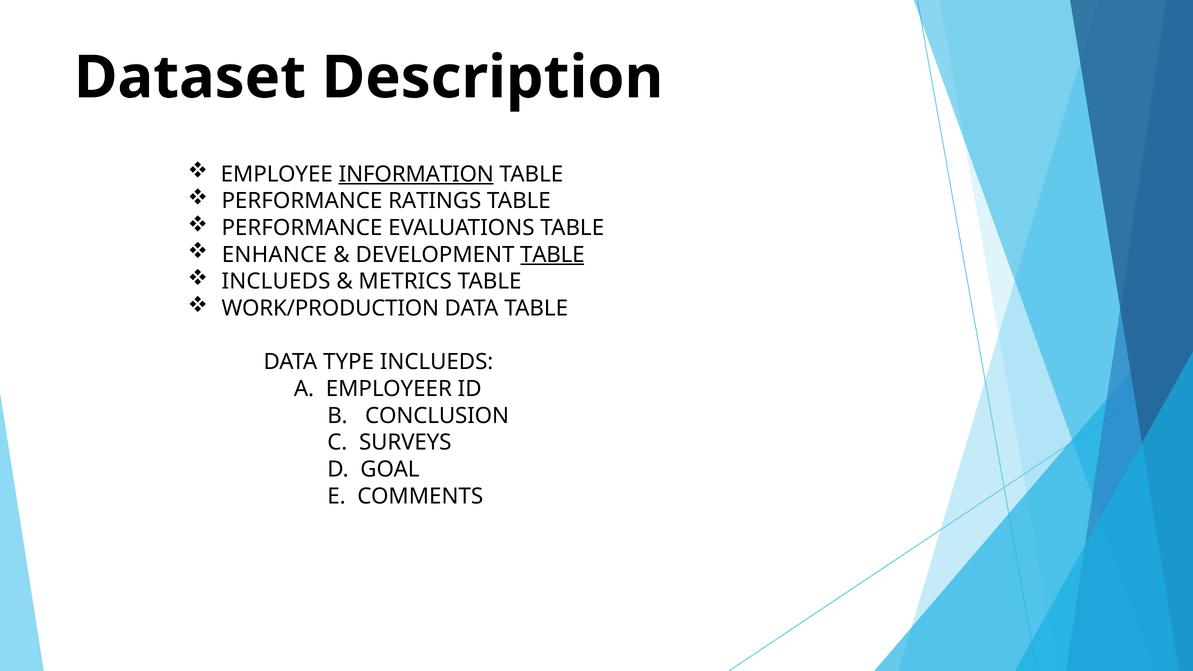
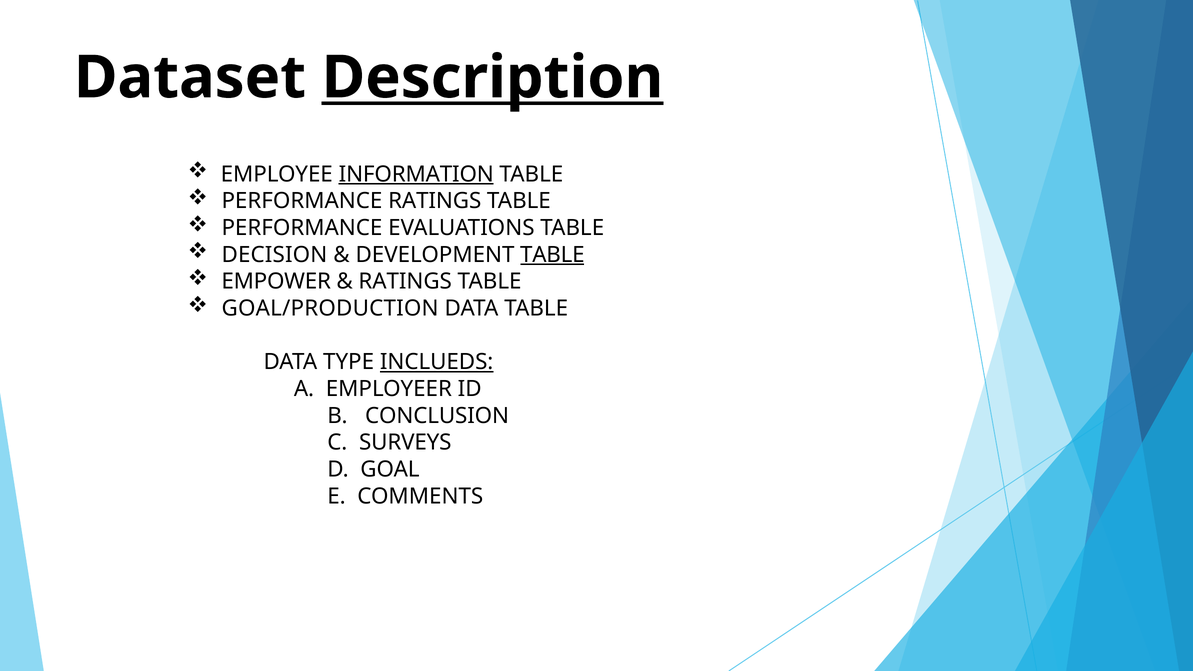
Description underline: none -> present (492, 78)
ENHANCE: ENHANCE -> DECISION (274, 255)
INCLUEDS: INCLUEDS -> EMPOWER (276, 282)
METRICS: METRICS -> RATINGS (405, 282)
WORK/PRODUCTION: WORK/PRODUCTION -> GOAL/PRODUCTION (330, 308)
INCLUEDS underline: none -> present (437, 362)
